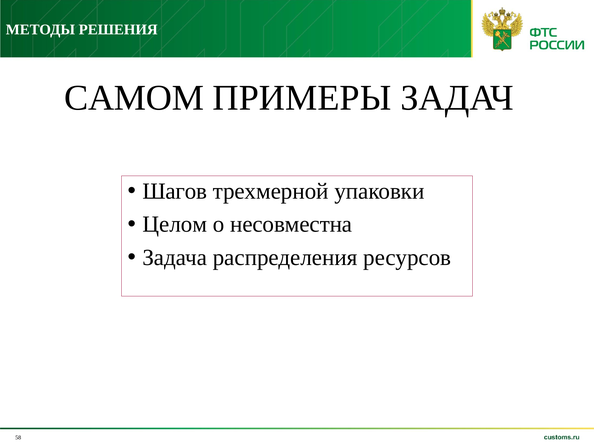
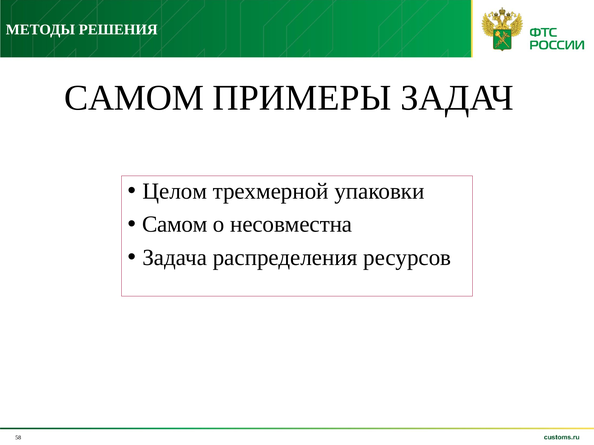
Шагов: Шагов -> Целом (175, 191)
Целом: Целом -> Самом (175, 225)
